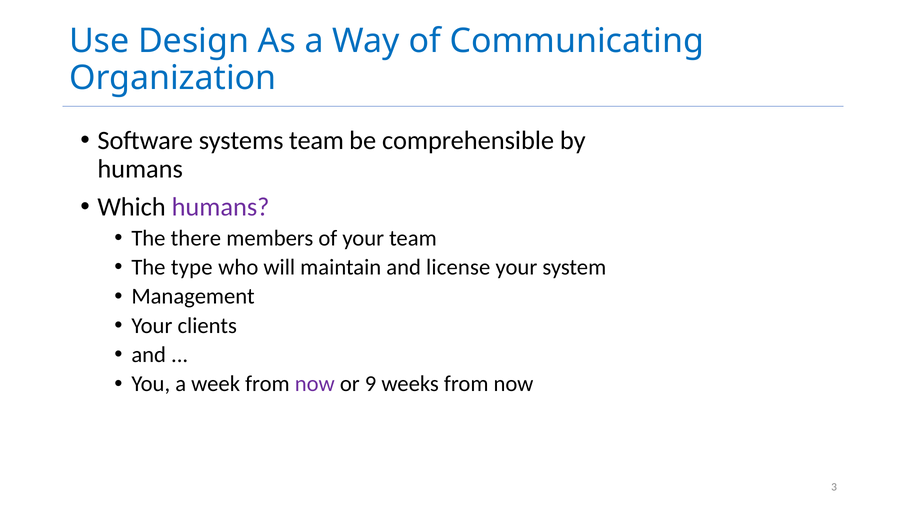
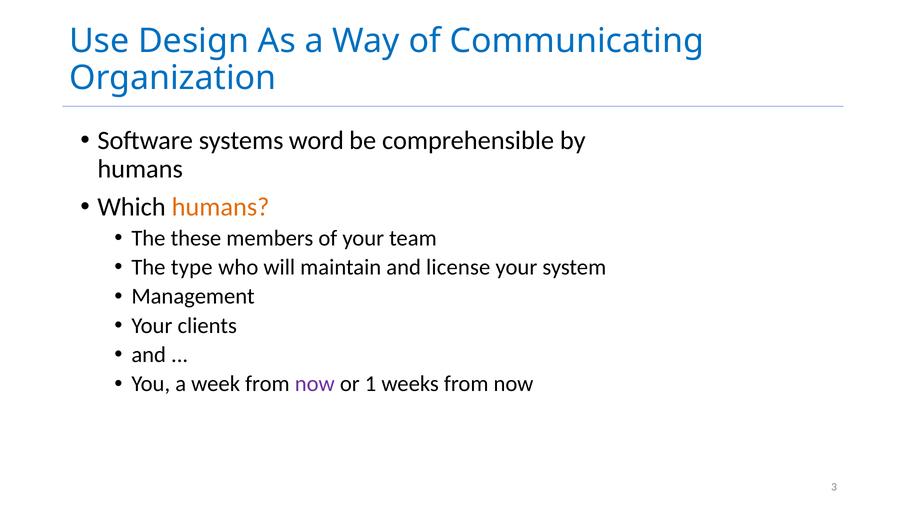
systems team: team -> word (316, 140)
humans colour: purple -> orange (221, 207)
there: there -> these (196, 238)
9: 9 -> 1 (371, 384)
